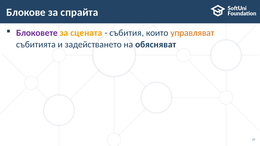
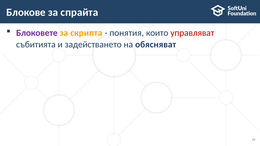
сцената: сцената -> скрипта (86, 33)
събития: събития -> понятия (127, 33)
управляват colour: orange -> red (192, 33)
